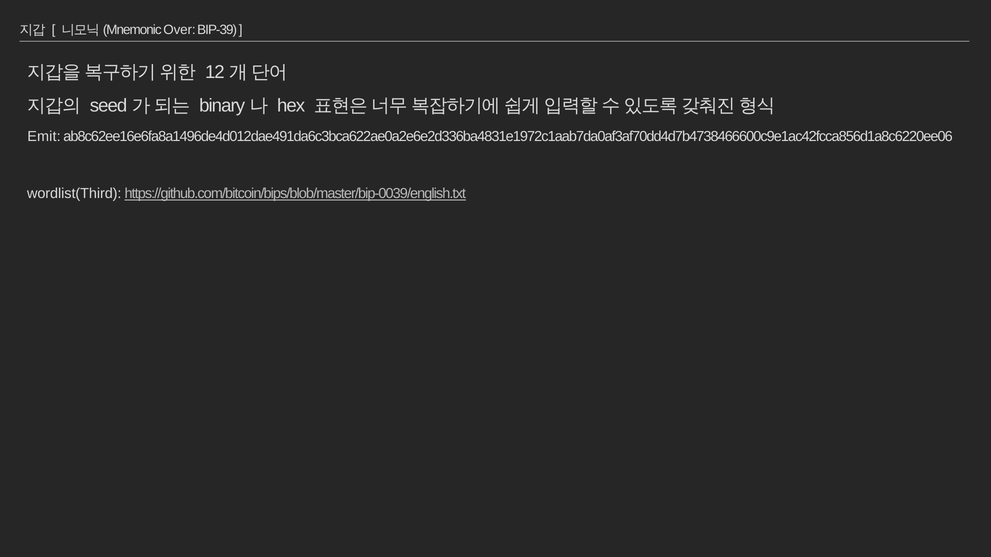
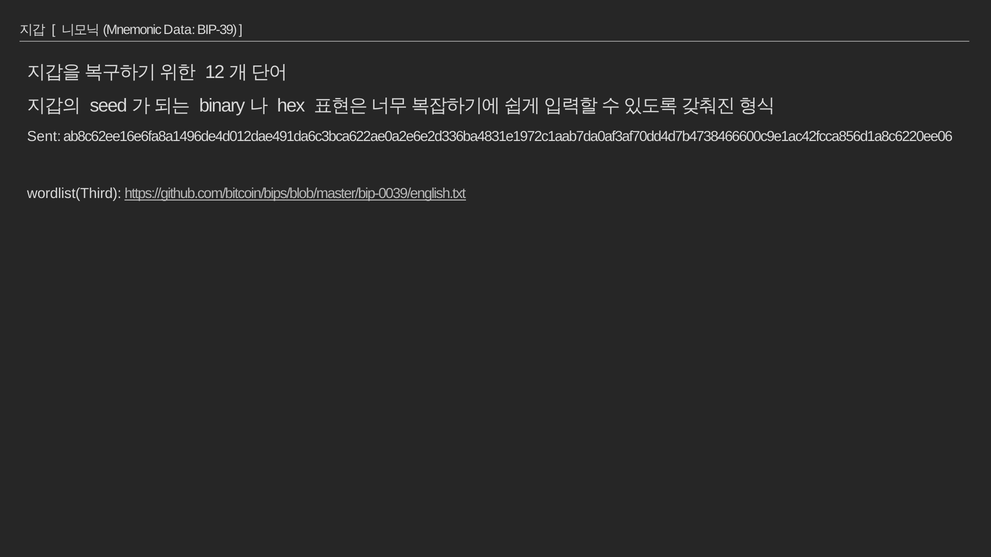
Over: Over -> Data (179, 30)
Emit: Emit -> Sent (44, 137)
